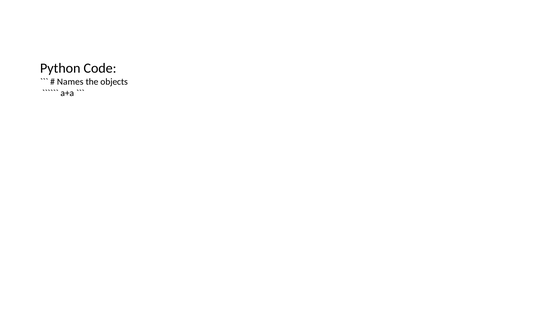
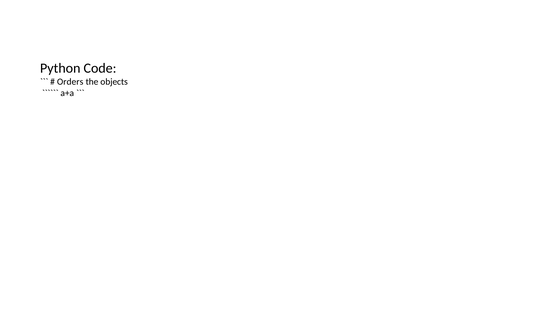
Names: Names -> Orders (70, 82)
